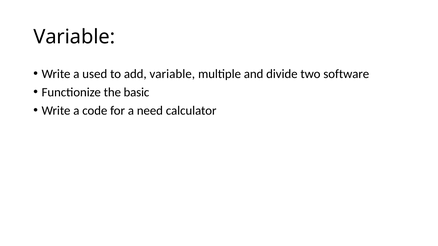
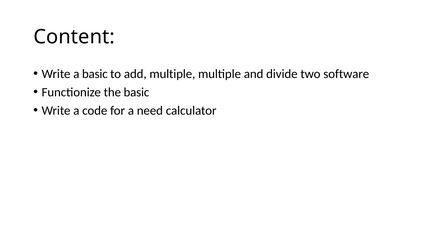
Variable: Variable -> Content (74, 37)
a used: used -> basic (95, 74)
add variable: variable -> multiple (172, 74)
